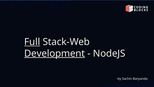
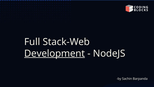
Full underline: present -> none (32, 42)
